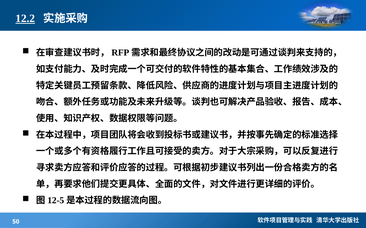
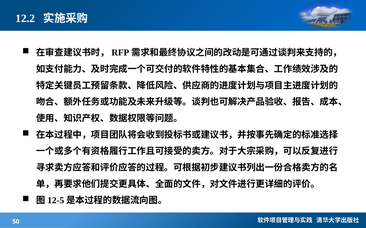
12.2 underline: present -> none (25, 19)
